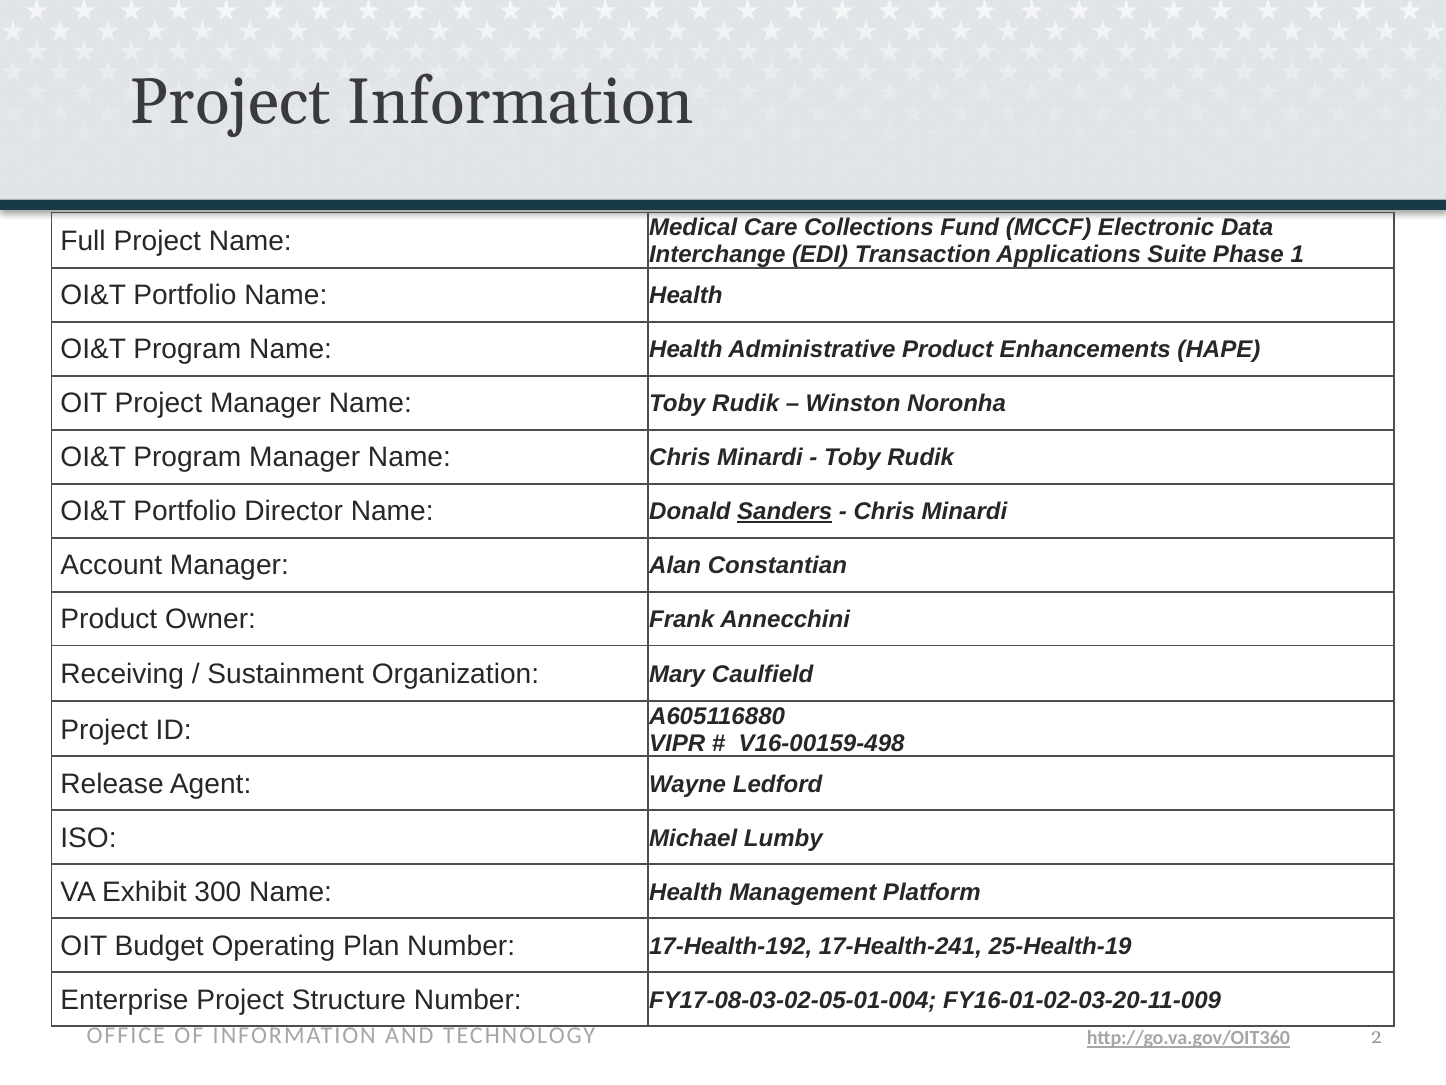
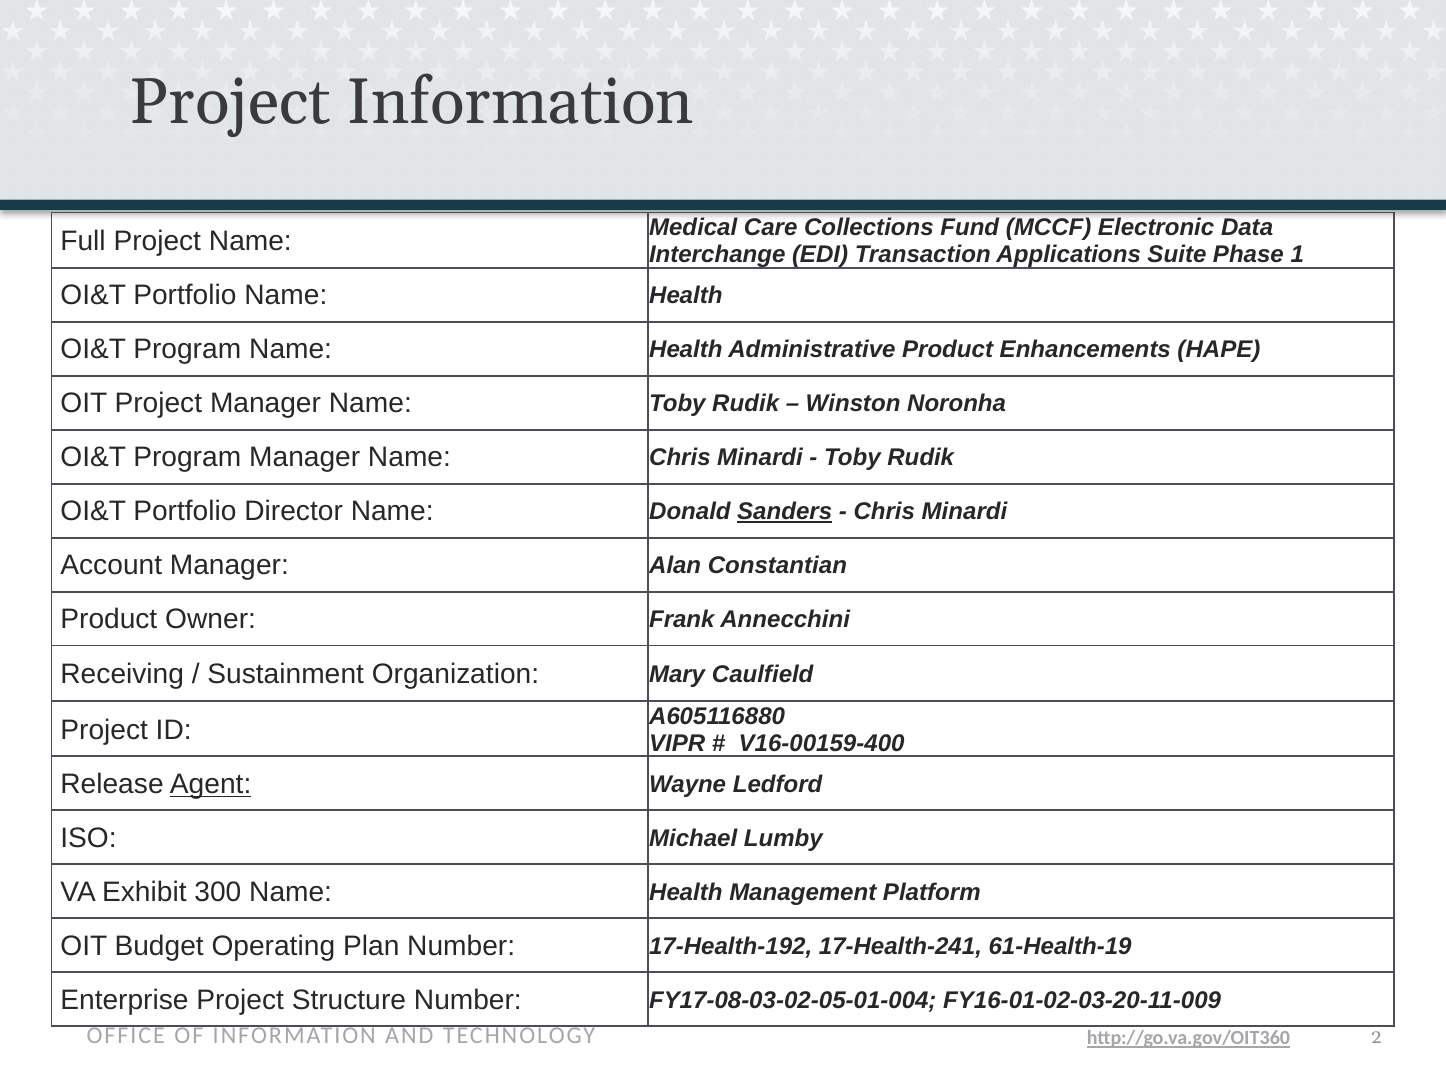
V16-00159-498: V16-00159-498 -> V16-00159-400 (822, 743)
Agent underline: none -> present (211, 784)
25-Health-19: 25-Health-19 -> 61-Health-19 (1060, 946)
